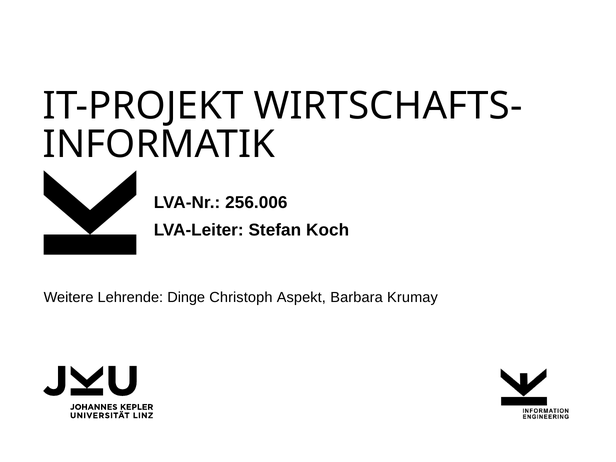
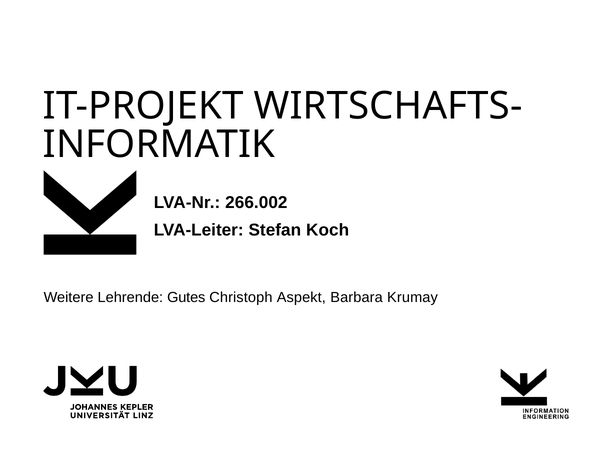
256.006: 256.006 -> 266.002 (256, 203)
Dinge: Dinge -> Gutes (186, 298)
